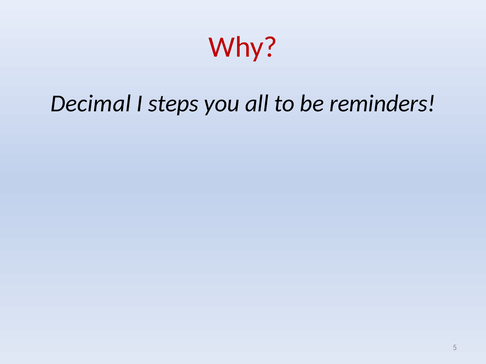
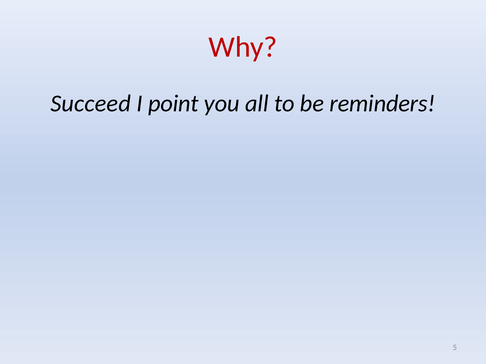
Decimal: Decimal -> Succeed (91, 104)
steps: steps -> point (173, 104)
